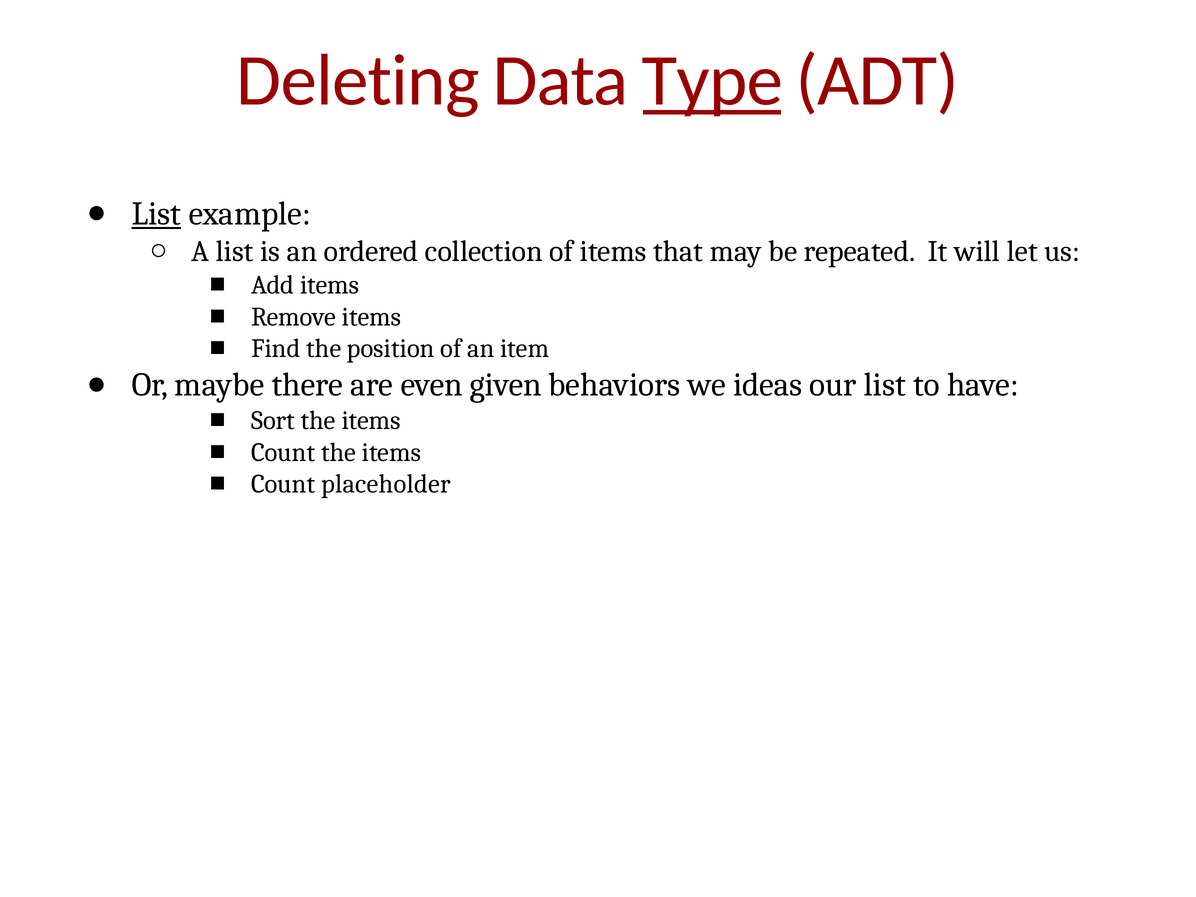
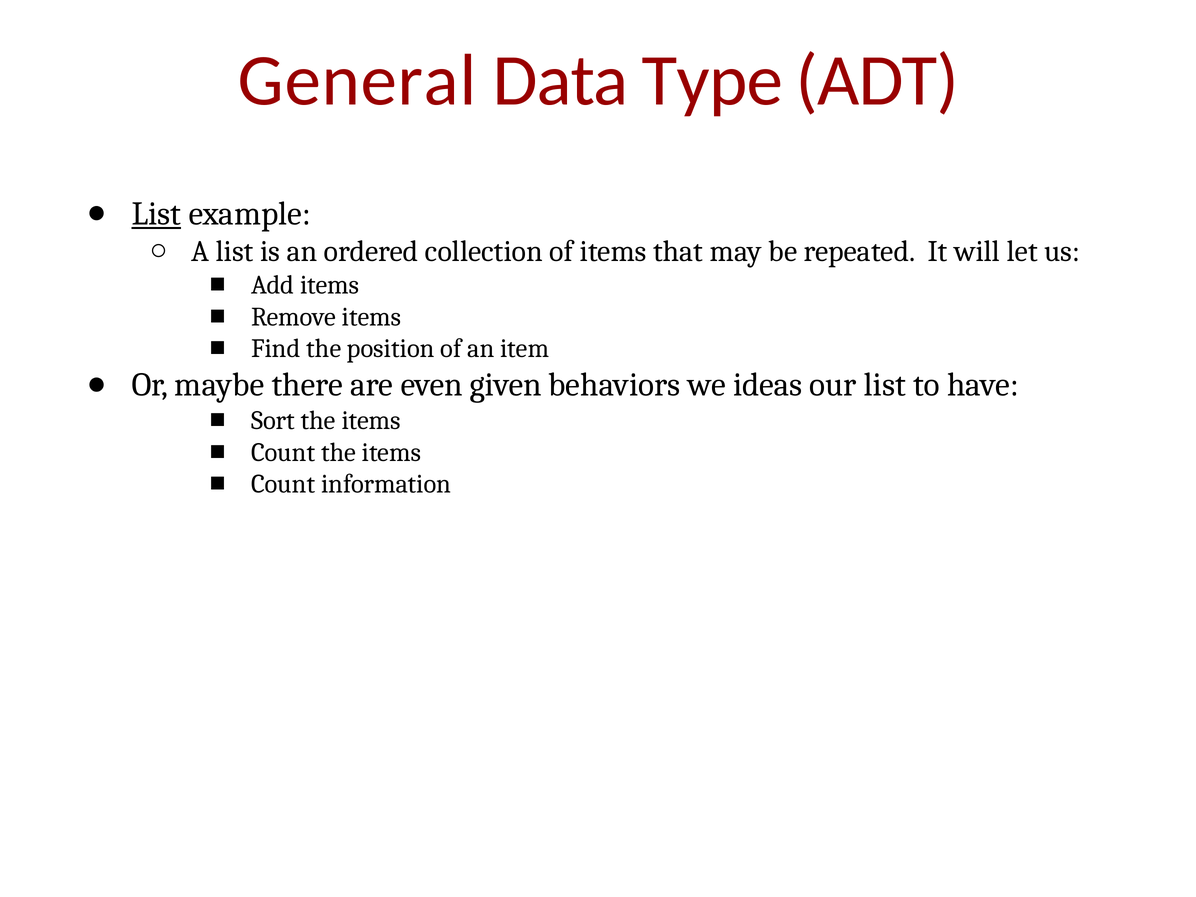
Deleting: Deleting -> General (357, 81)
Type underline: present -> none (712, 81)
placeholder: placeholder -> information (386, 484)
